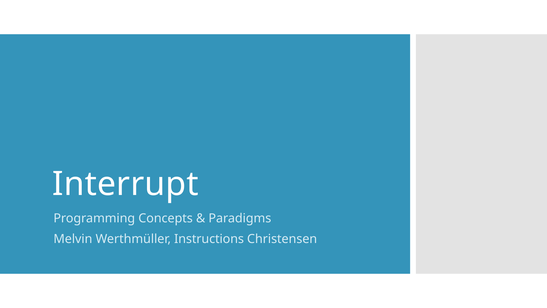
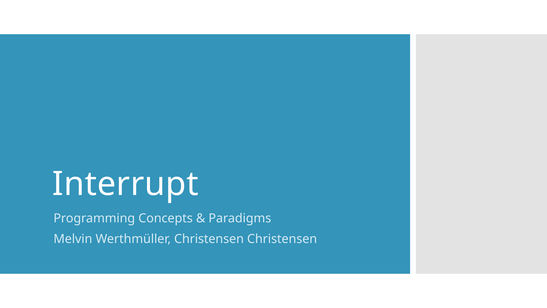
Werthmüller Instructions: Instructions -> Christensen (209, 239)
